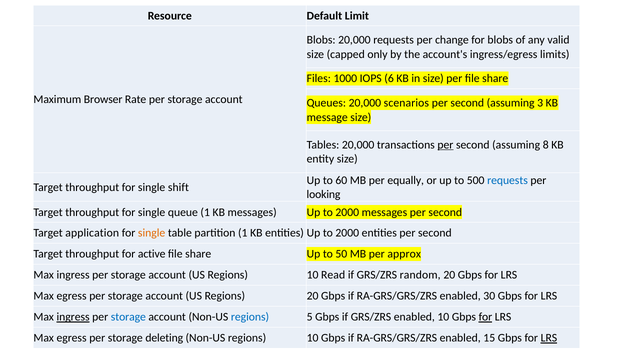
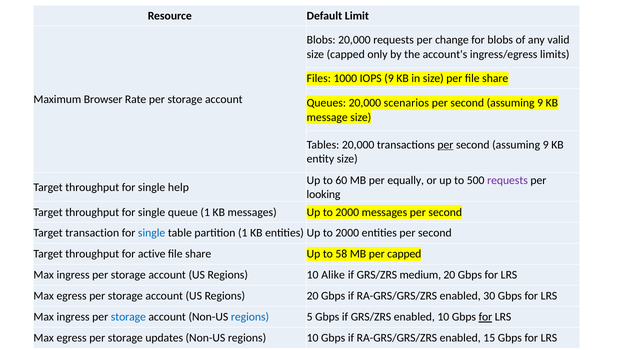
IOPS 6: 6 -> 9 (389, 79)
3: 3 -> 9 (540, 103)
8: 8 -> 9 (546, 145)
requests colour: blue -> purple (507, 180)
shift: shift -> help (178, 187)
application: application -> transaction (92, 233)
single colour: orange -> blue (152, 233)
50: 50 -> 58 (341, 254)
per approx: approx -> capped (404, 254)
Read: Read -> Alike (333, 275)
random: random -> medium (420, 275)
ingress underline: present -> none (73, 317)
deleting: deleting -> updates (164, 338)
LRS underline: present -> none (549, 338)
